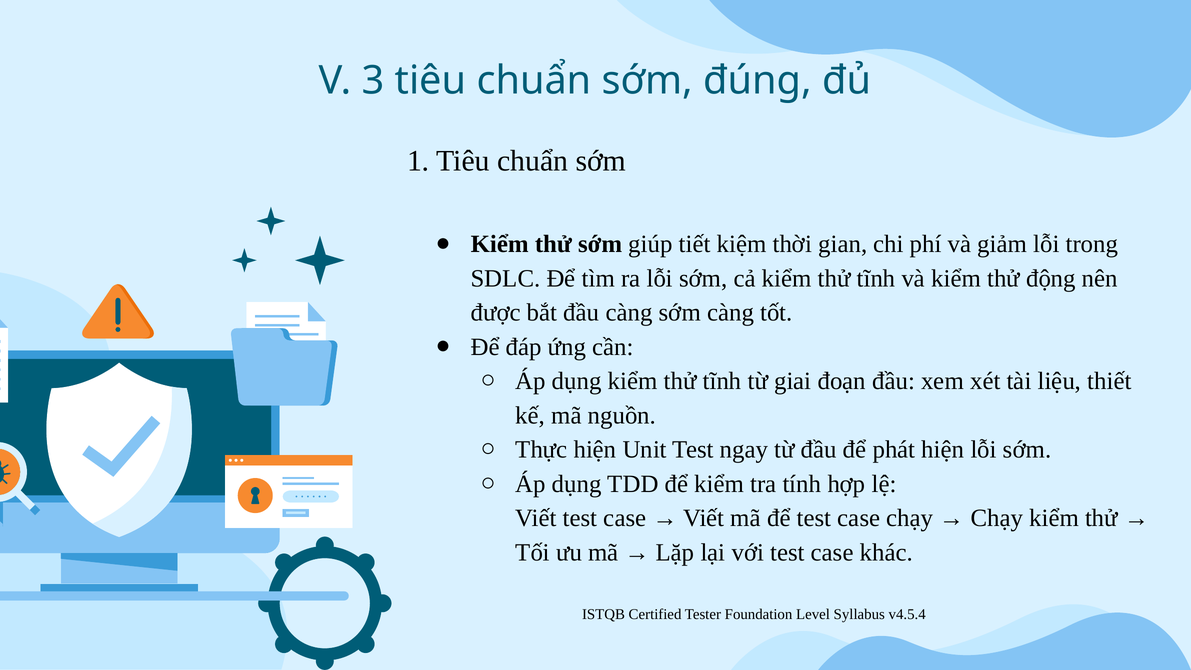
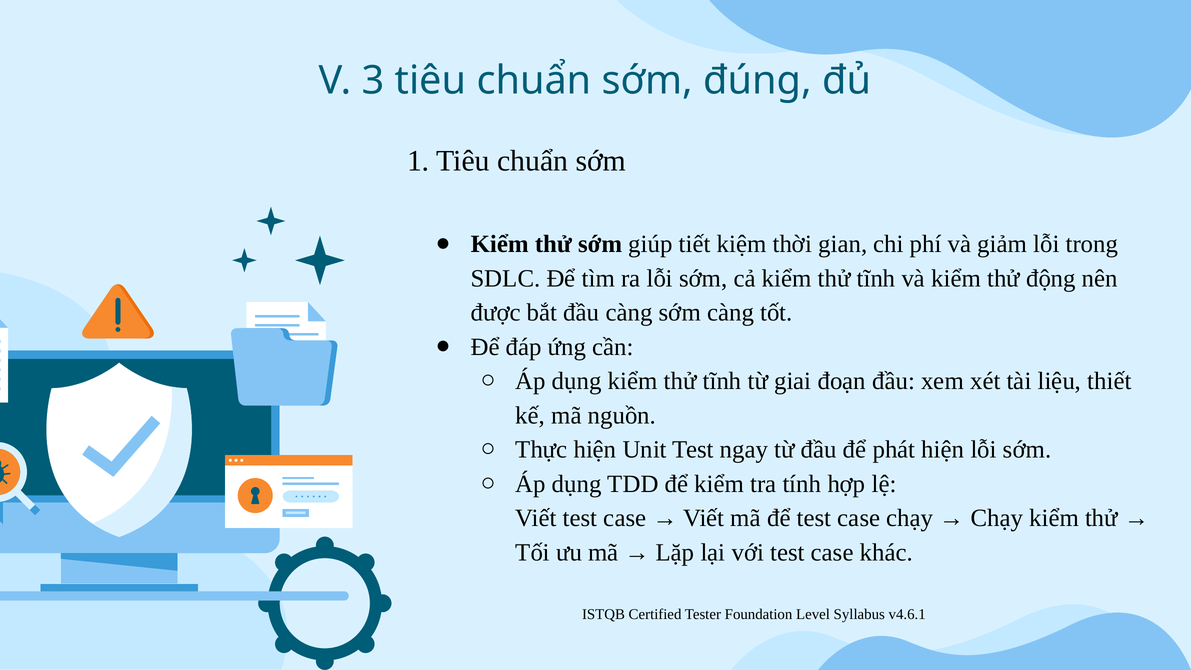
v4.5.4: v4.5.4 -> v4.6.1 (907, 614)
